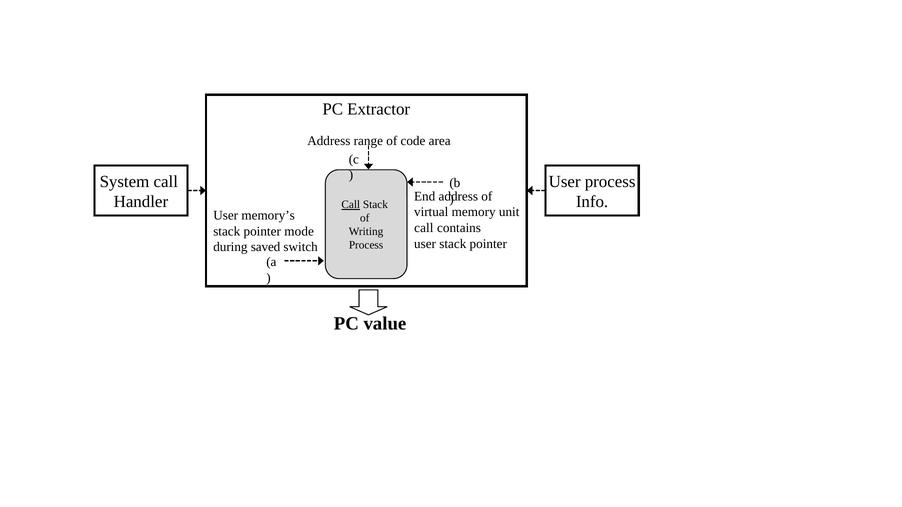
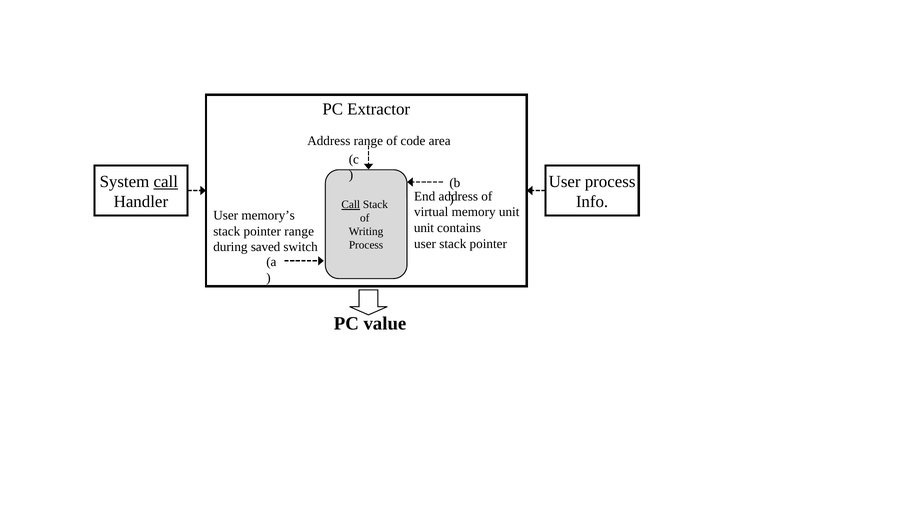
call underline: none -> present (166, 182)
call: call -> unit (424, 228)
pointer mode: mode -> range (299, 231)
